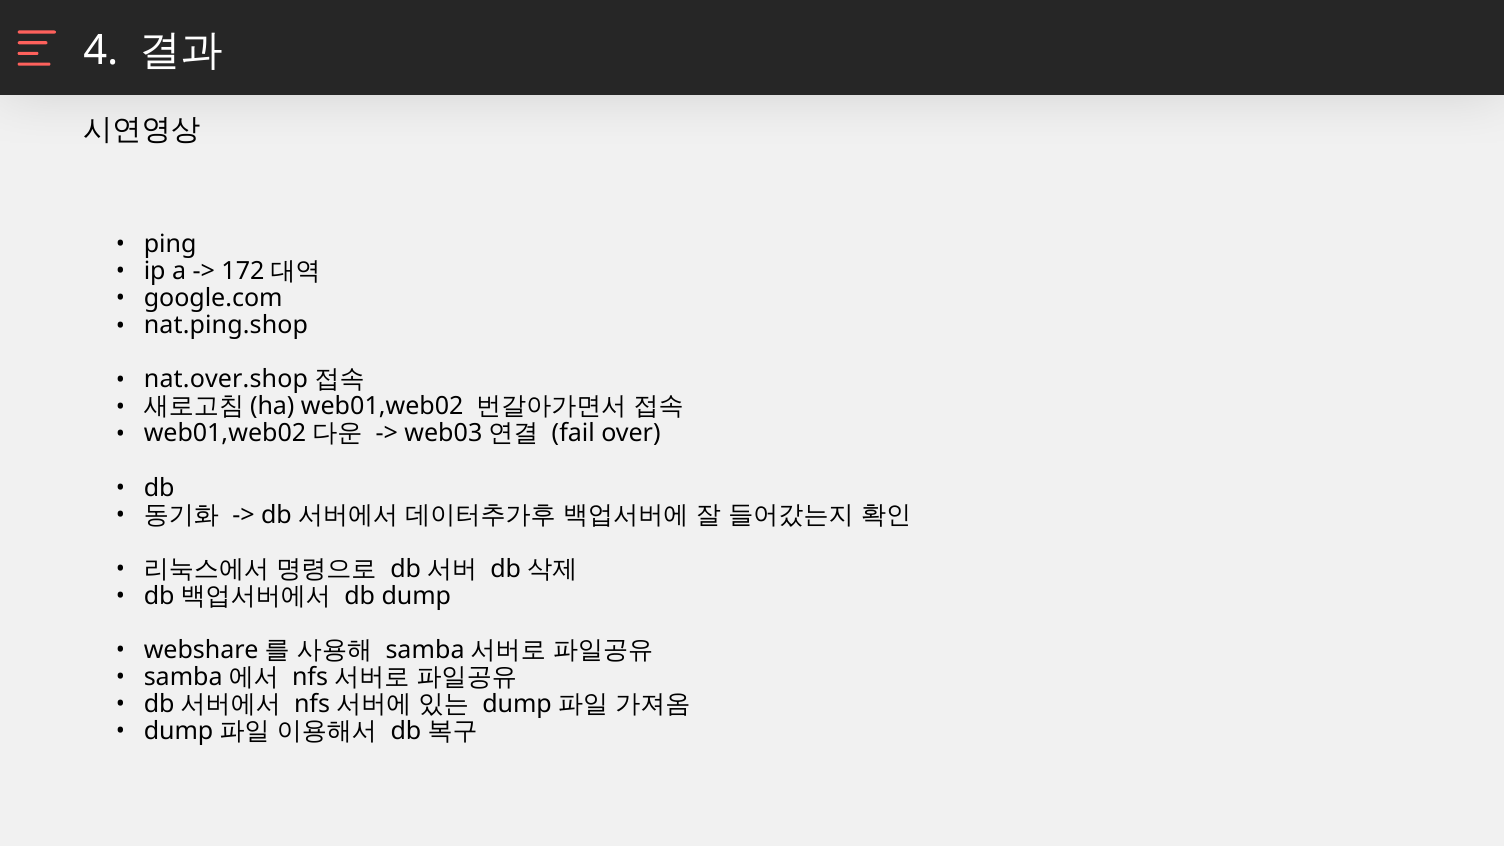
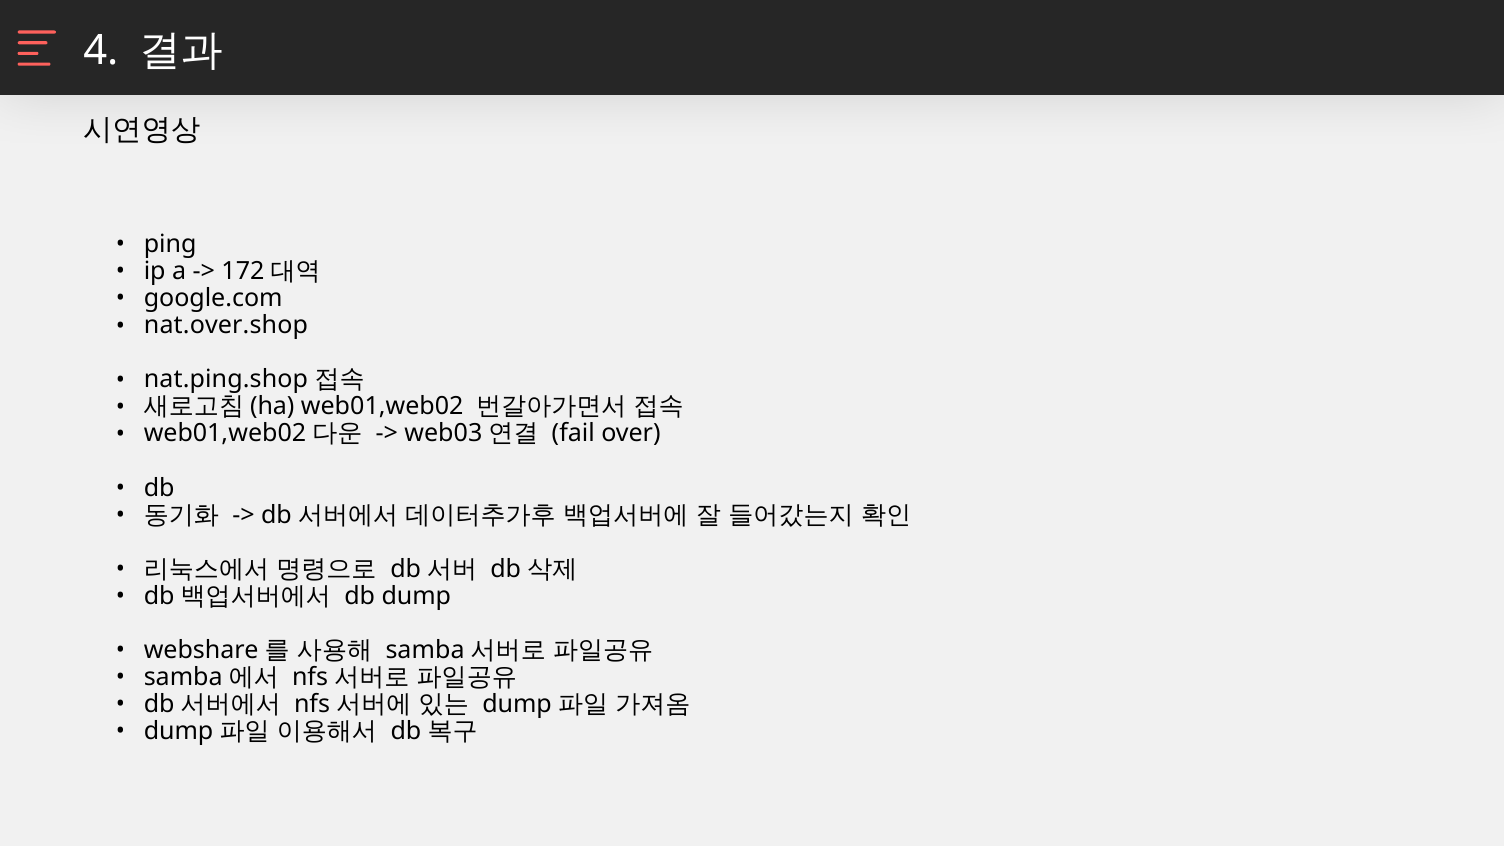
nat.ping.shop: nat.ping.shop -> nat.over.shop (226, 325)
nat.over.shop: nat.over.shop -> nat.ping.shop (226, 380)
